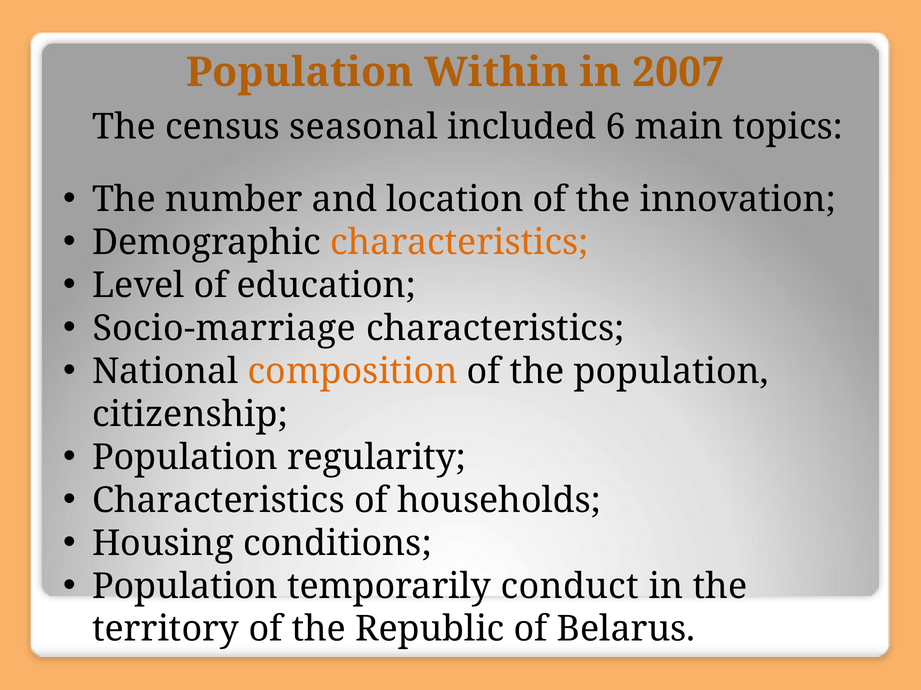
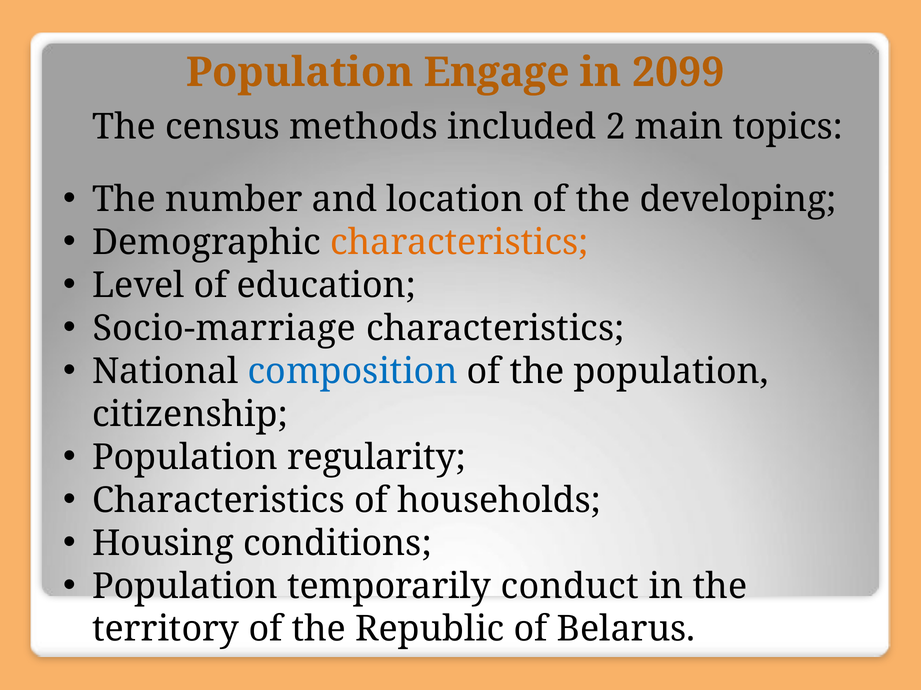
Within: Within -> Engage (497, 72)
2007: 2007 -> 2099 (678, 72)
seasonal: seasonal -> methods (364, 127)
6: 6 -> 2 (616, 127)
innovation: innovation -> developing (738, 200)
composition colour: orange -> blue (353, 372)
